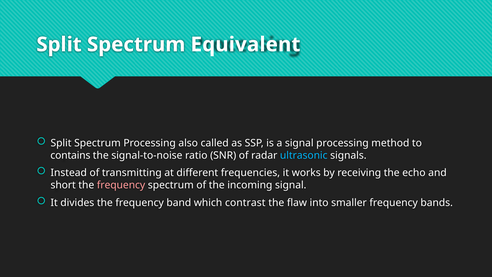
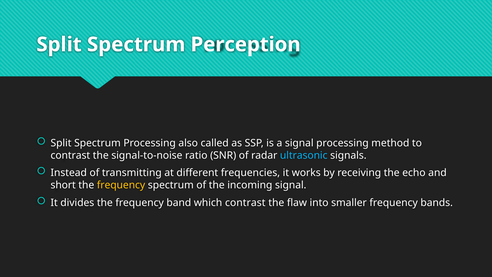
Equivalent: Equivalent -> Perception (246, 44)
contains: contains -> contrast (70, 155)
frequency colour: pink -> yellow (121, 185)
